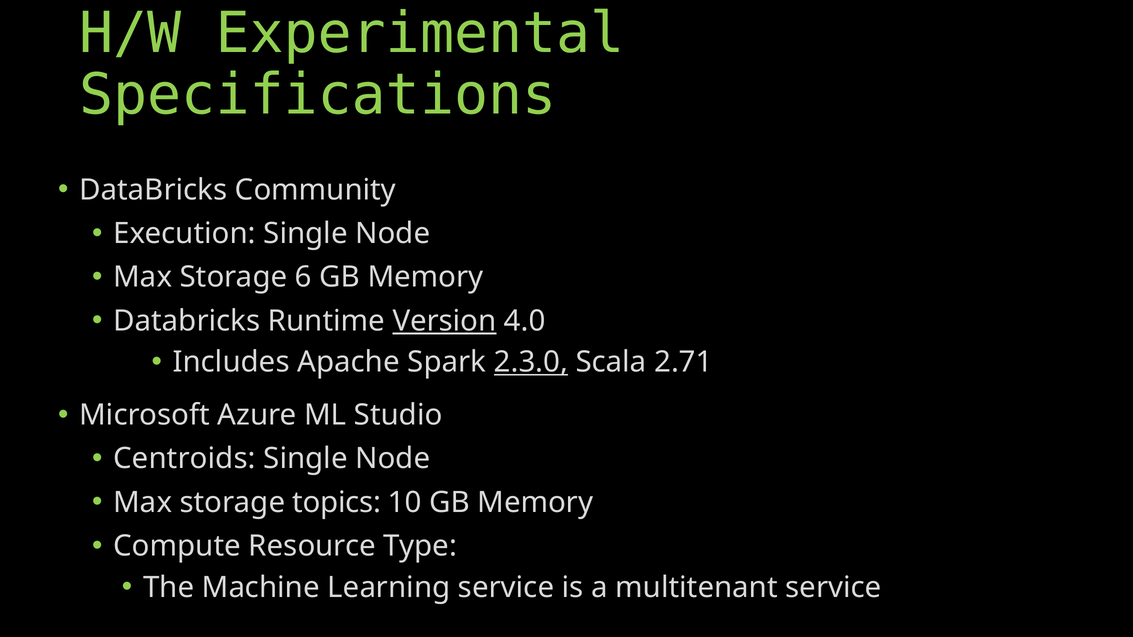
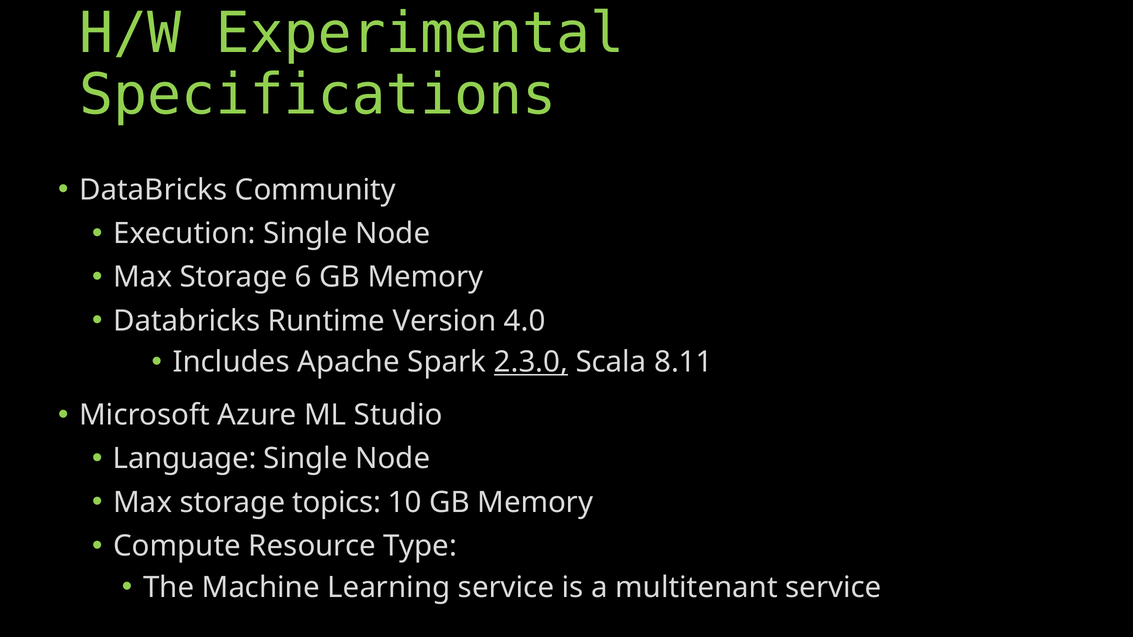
Version underline: present -> none (445, 321)
2.71: 2.71 -> 8.11 (683, 362)
Centroids: Centroids -> Language (185, 459)
